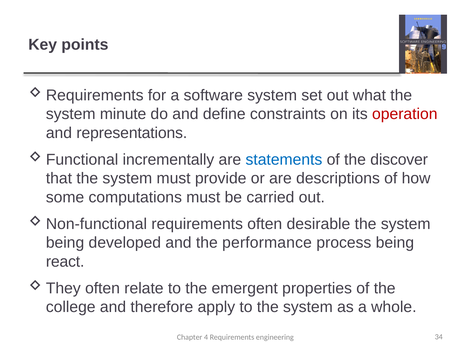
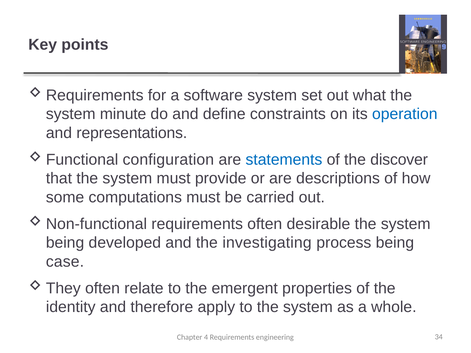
operation colour: red -> blue (405, 114)
incrementally: incrementally -> configuration (168, 160)
performance: performance -> investigating (267, 243)
react: react -> case (65, 262)
college: college -> identity (71, 307)
